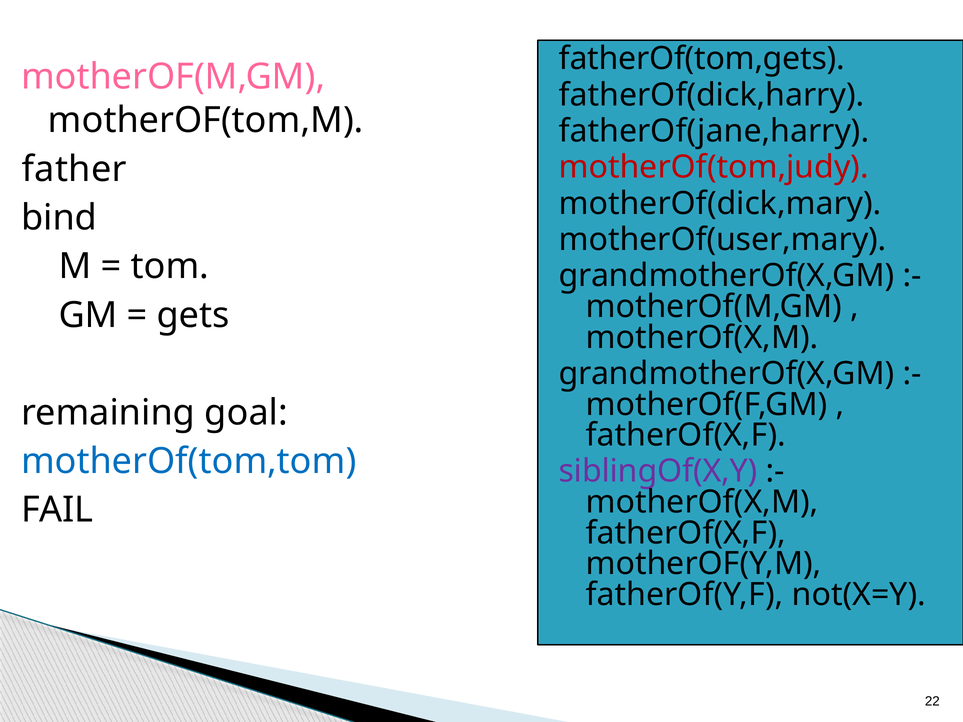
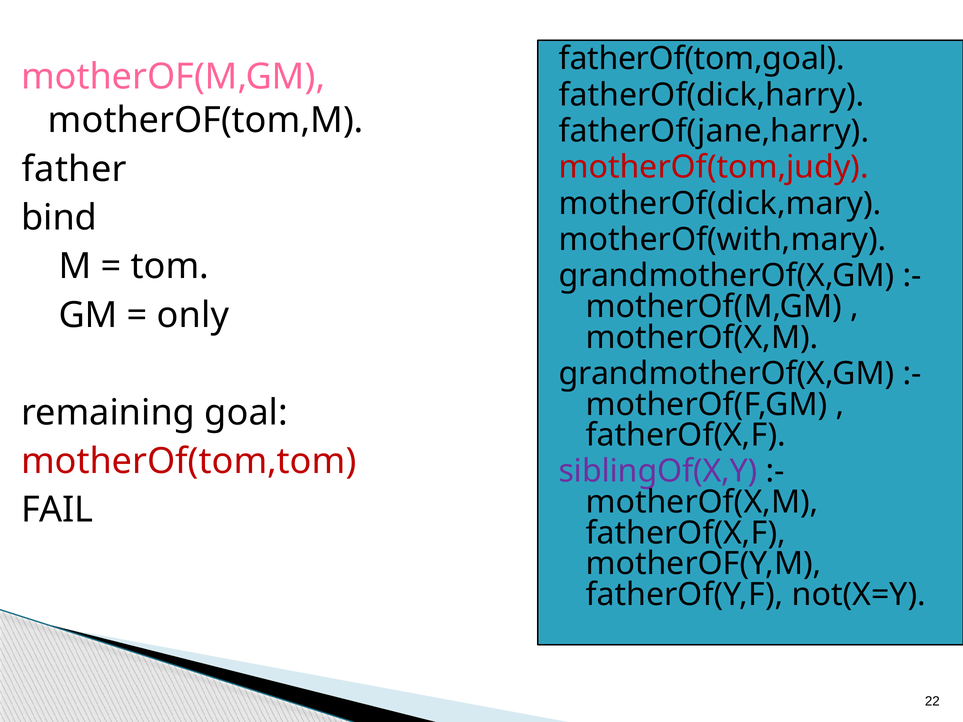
fatherOf(tom,gets: fatherOf(tom,gets -> fatherOf(tom,goal (702, 59)
motherOf(user,mary: motherOf(user,mary -> motherOf(with,mary (723, 240)
gets: gets -> only (193, 315)
motherOf(tom,tom colour: blue -> red (189, 462)
